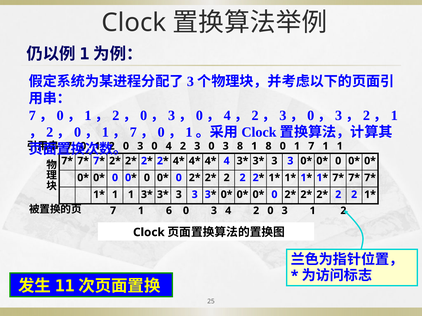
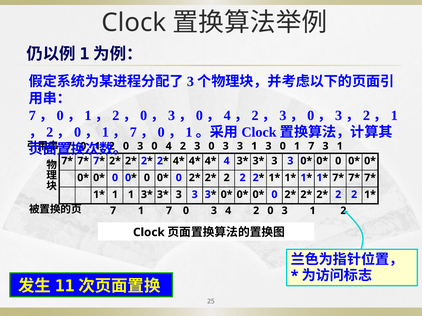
0 3 8: 8 -> 3 (240, 146)
1 8: 8 -> 3 (269, 146)
1 7 1: 1 -> 3 (326, 146)
7 1 6: 6 -> 7 (169, 211)
